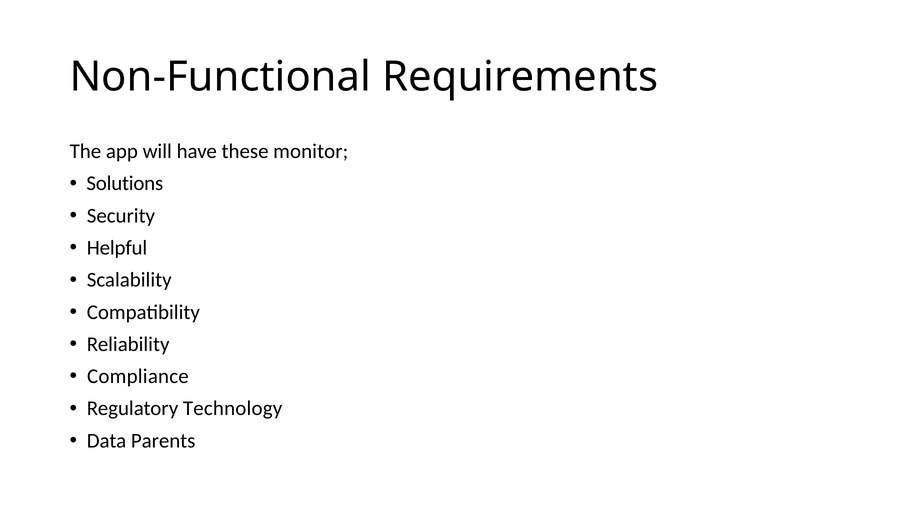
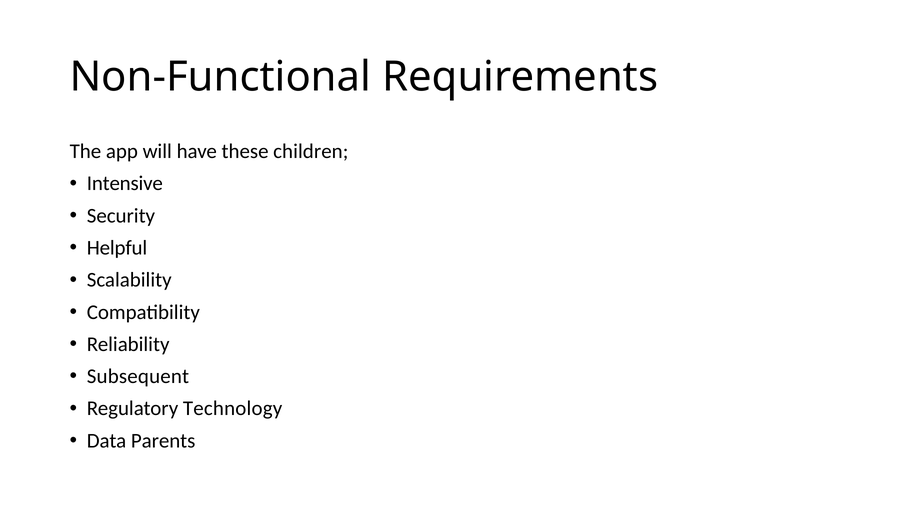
monitor: monitor -> children (311, 151)
Solutions: Solutions -> Intensive (125, 184)
Compliance: Compliance -> Subsequent (138, 376)
